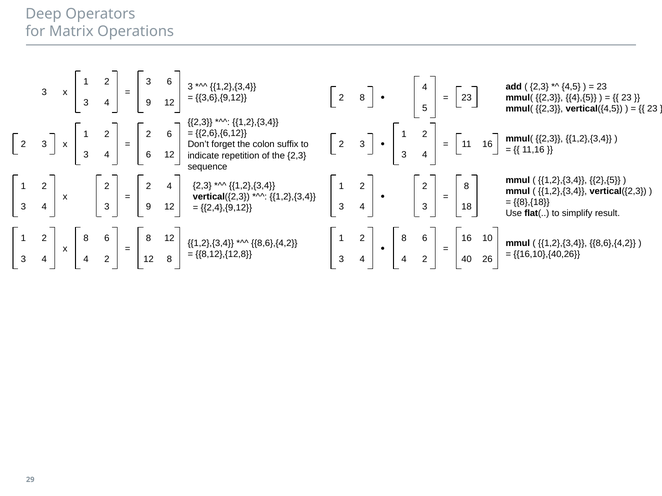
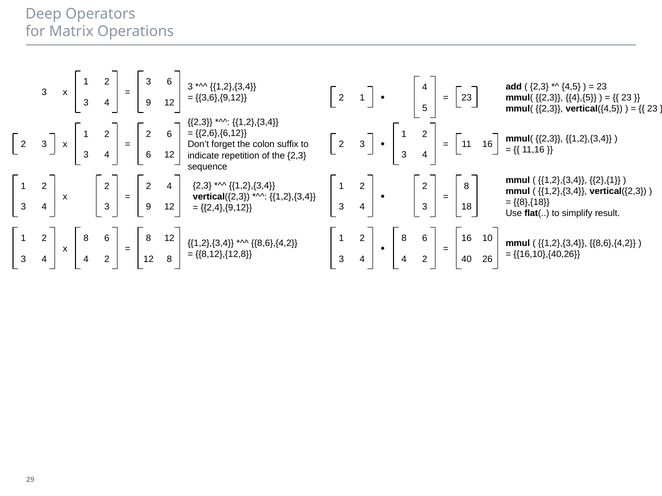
2 8: 8 -> 1 (362, 98)
2},{5: 2},{5 -> 2},{1 (605, 180)
